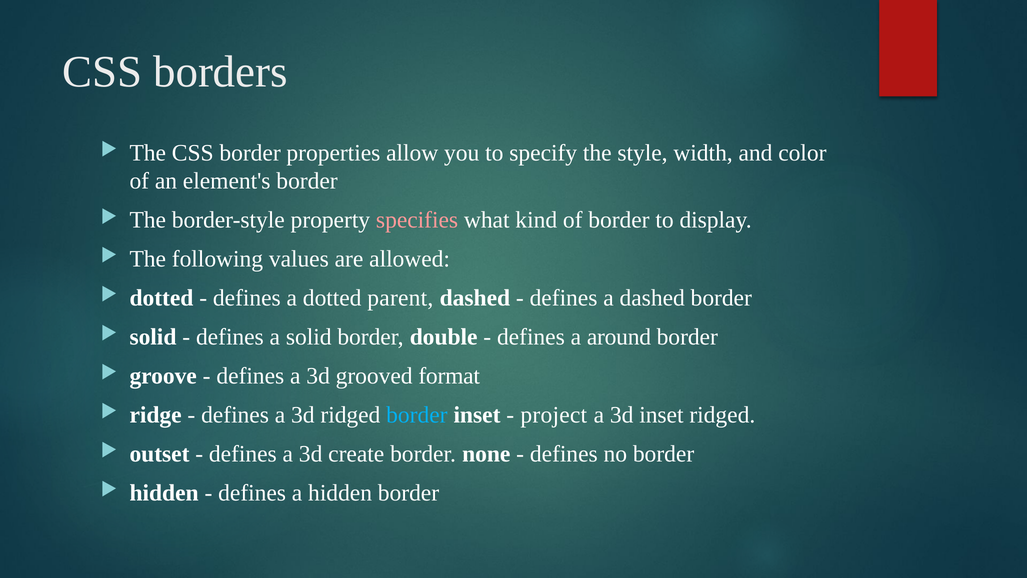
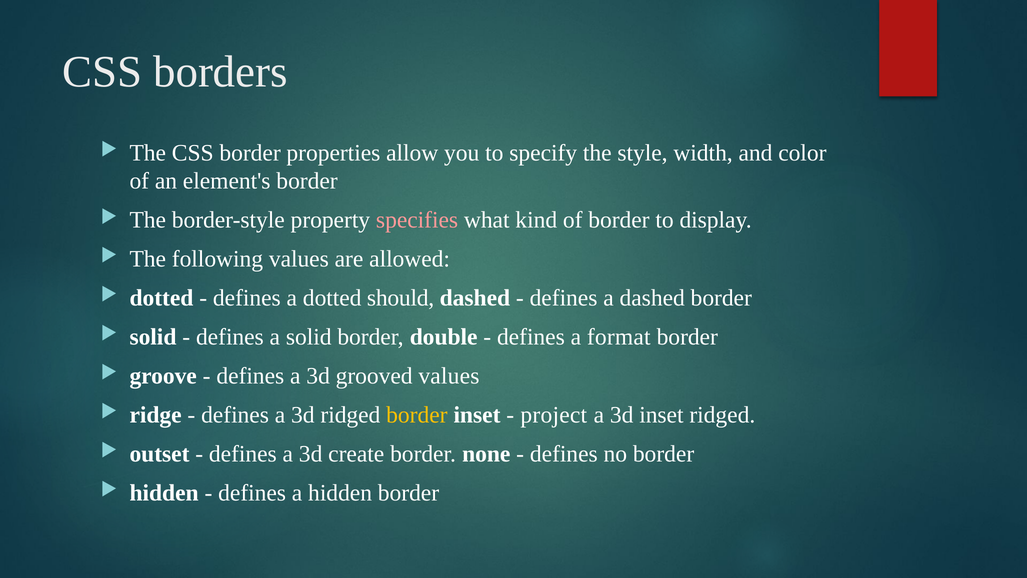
parent: parent -> should (401, 298)
around: around -> format (619, 337)
grooved format: format -> values (449, 376)
border colour: light blue -> yellow (417, 415)
